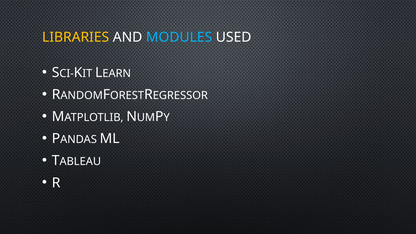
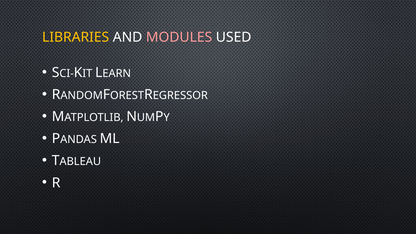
MODULES colour: light blue -> pink (179, 37)
